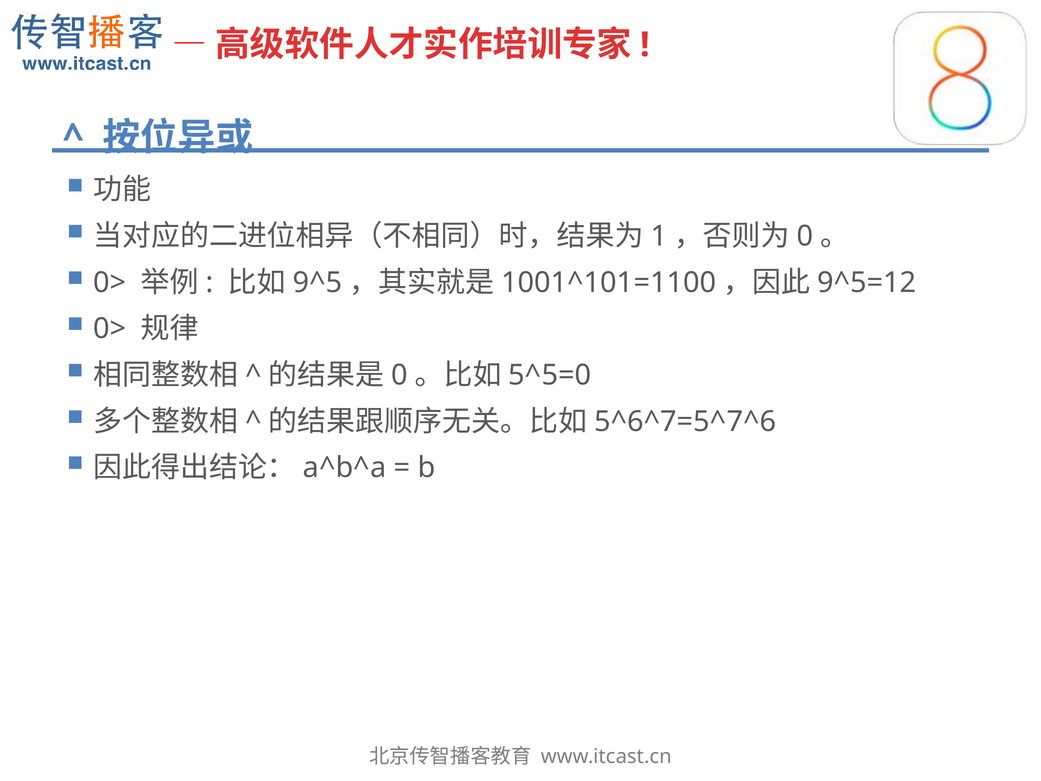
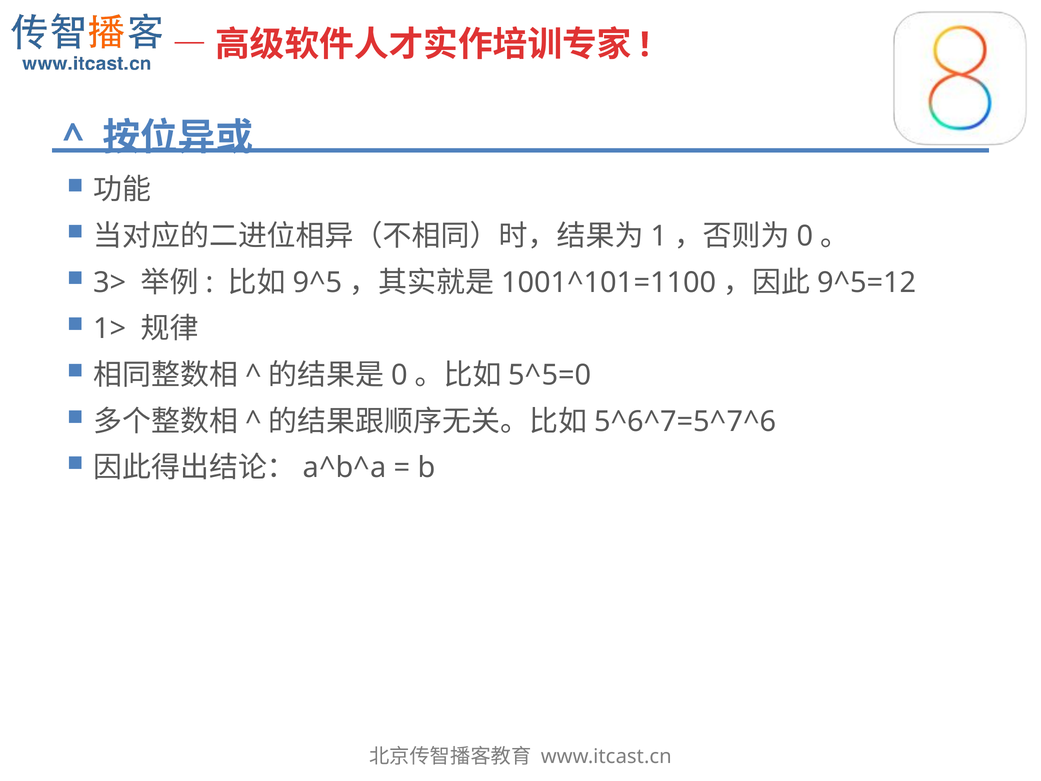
0>: 0> -> 3> (110, 282)
0>: 0> -> 1> (110, 329)
